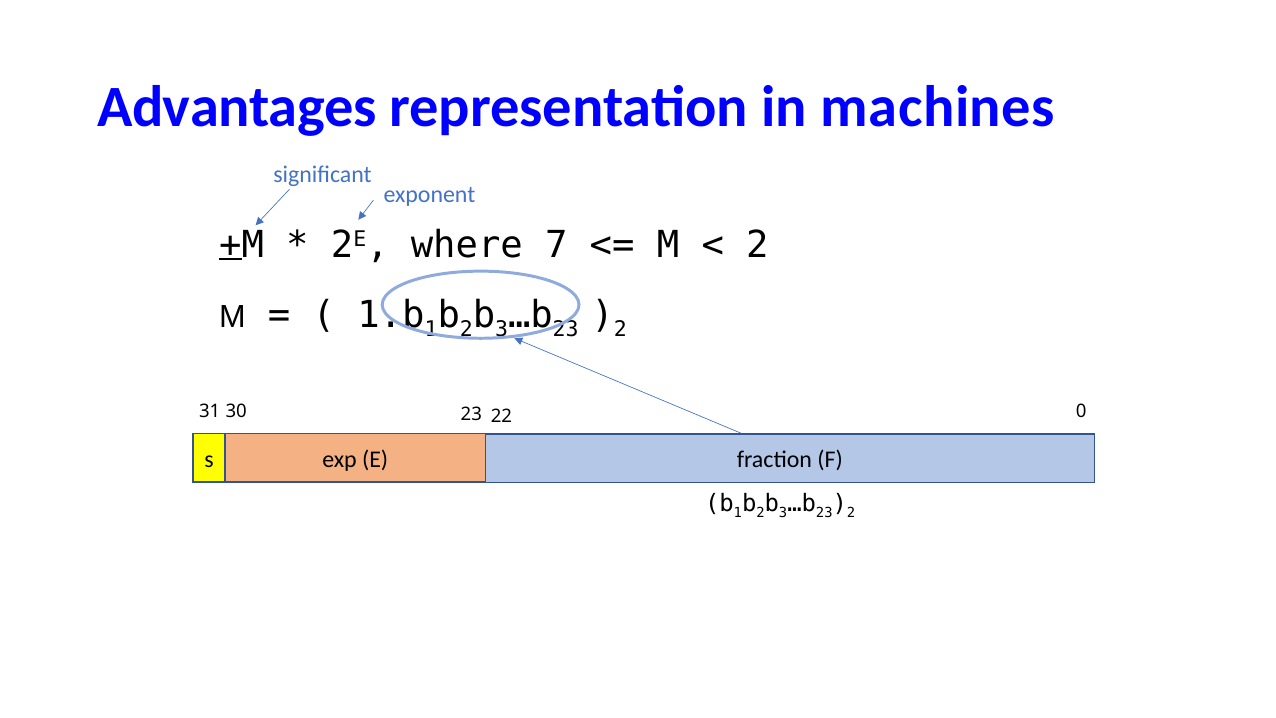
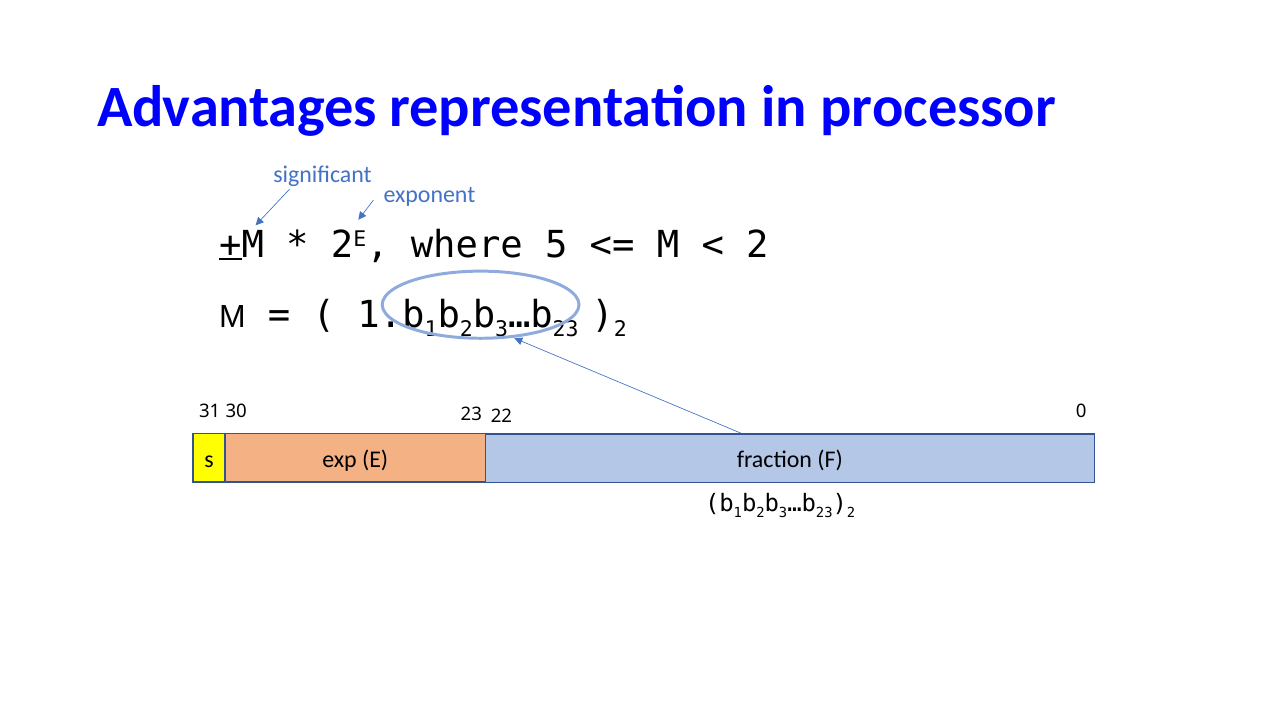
machines: machines -> processor (938, 107)
7: 7 -> 5 (556, 245)
